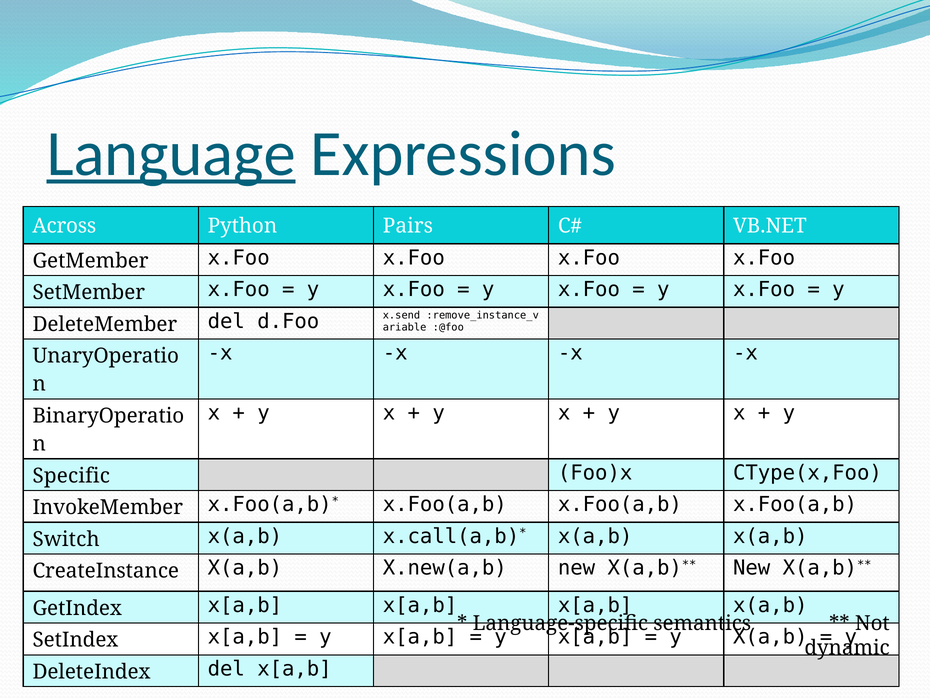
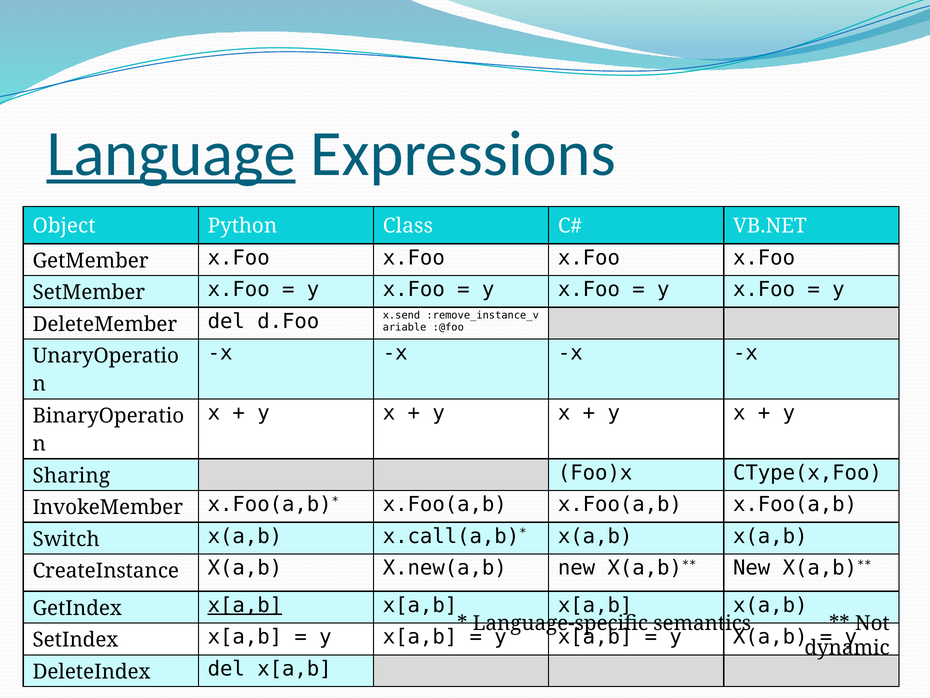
Across: Across -> Object (64, 226)
Pairs: Pairs -> Class (408, 226)
Specific: Specific -> Sharing (71, 475)
x[a,b underline: none -> present (245, 605)
